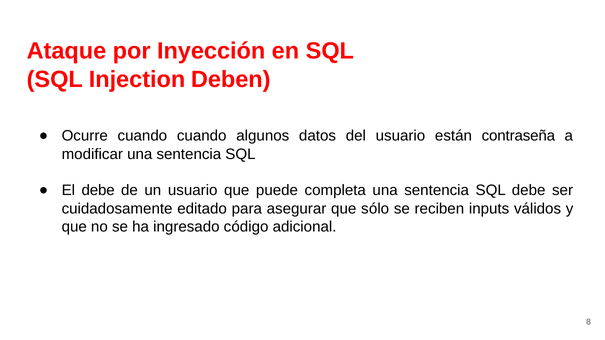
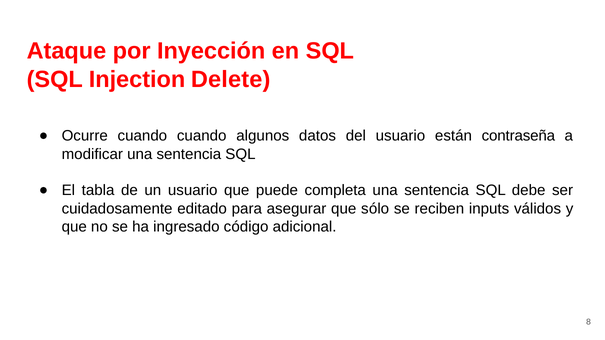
Deben: Deben -> Delete (231, 80)
El debe: debe -> tabla (98, 191)
